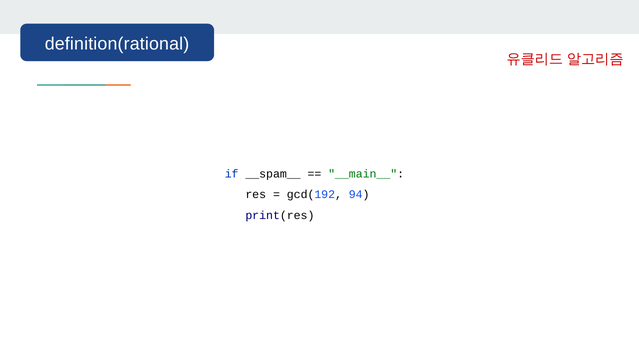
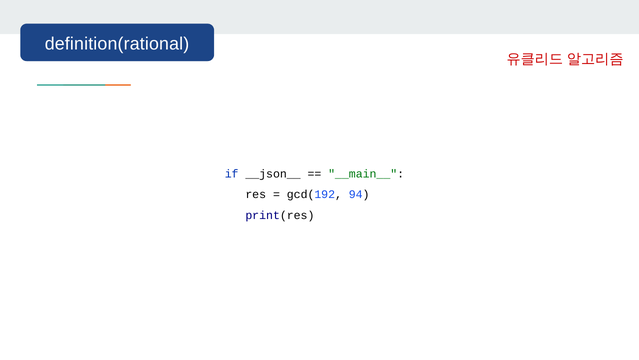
__spam__: __spam__ -> __json__ (273, 173)
